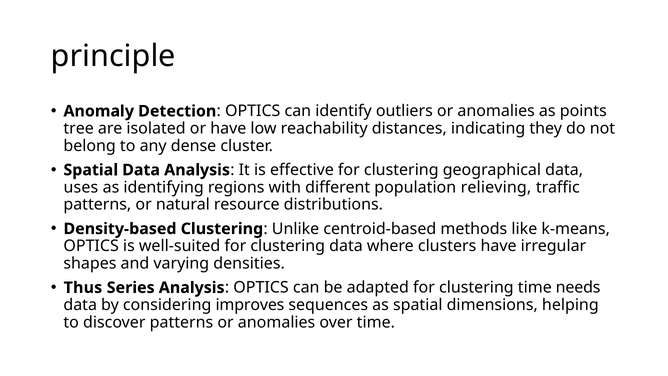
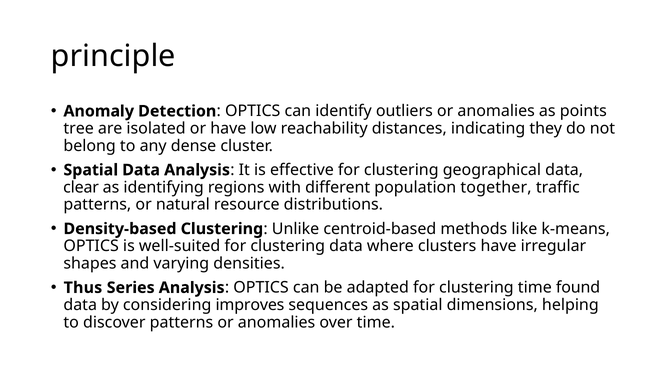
uses: uses -> clear (81, 187)
relieving: relieving -> together (496, 187)
needs: needs -> found (578, 287)
